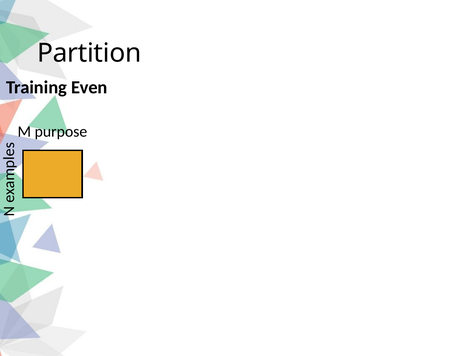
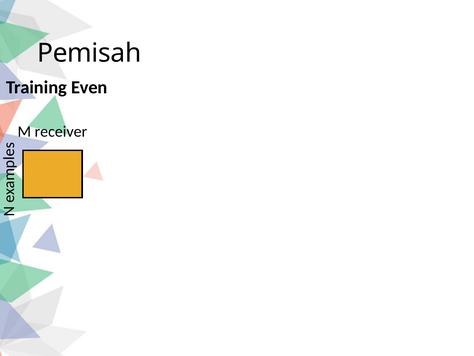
Partition: Partition -> Pemisah (89, 53)
purpose: purpose -> receiver (61, 131)
